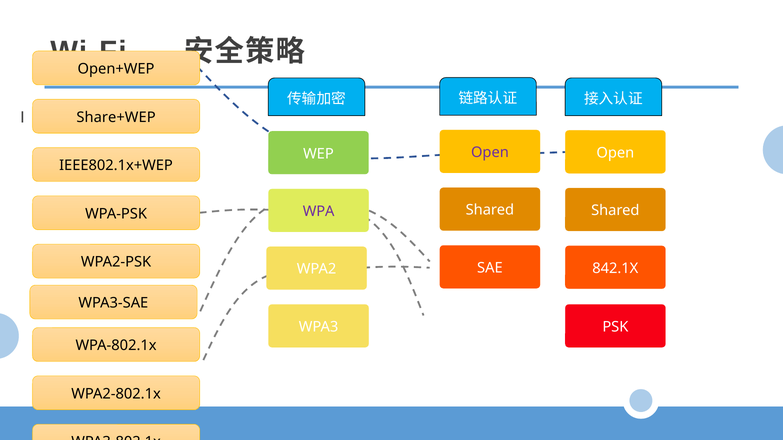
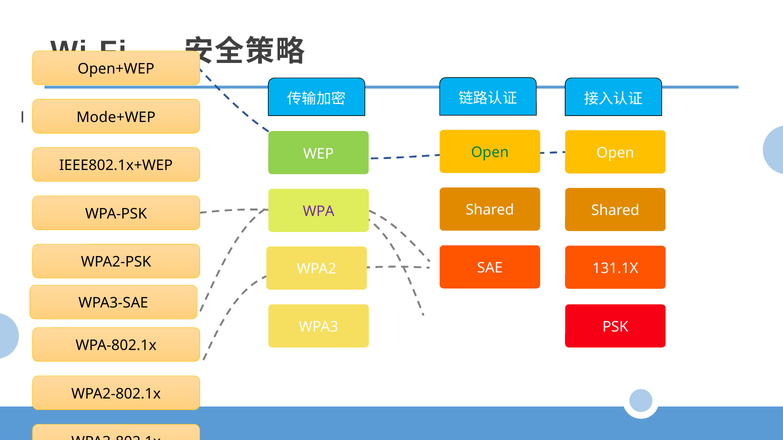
Share+WEP: Share+WEP -> Mode+WEP (116, 117)
Open colour: purple -> green (490, 153)
842.1X: 842.1X -> 131.1X (615, 269)
